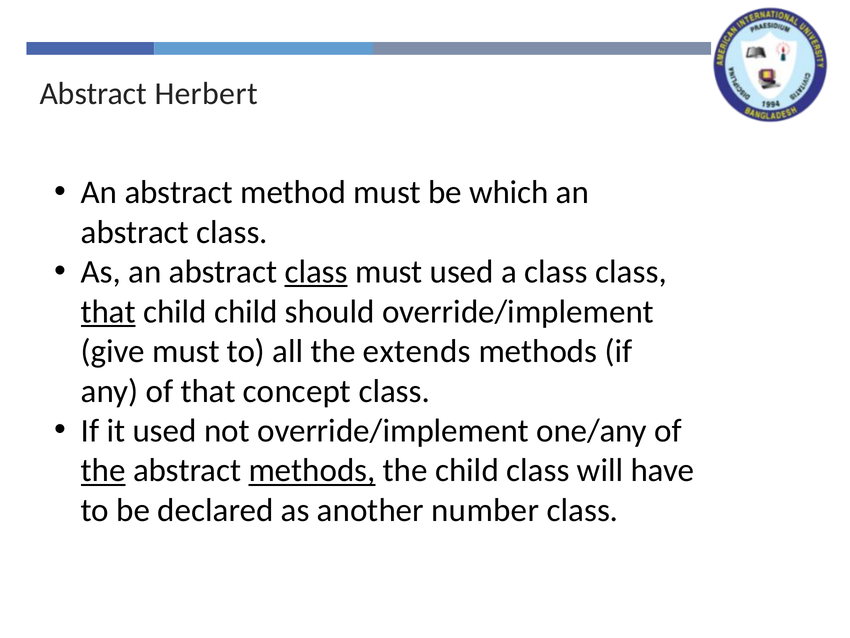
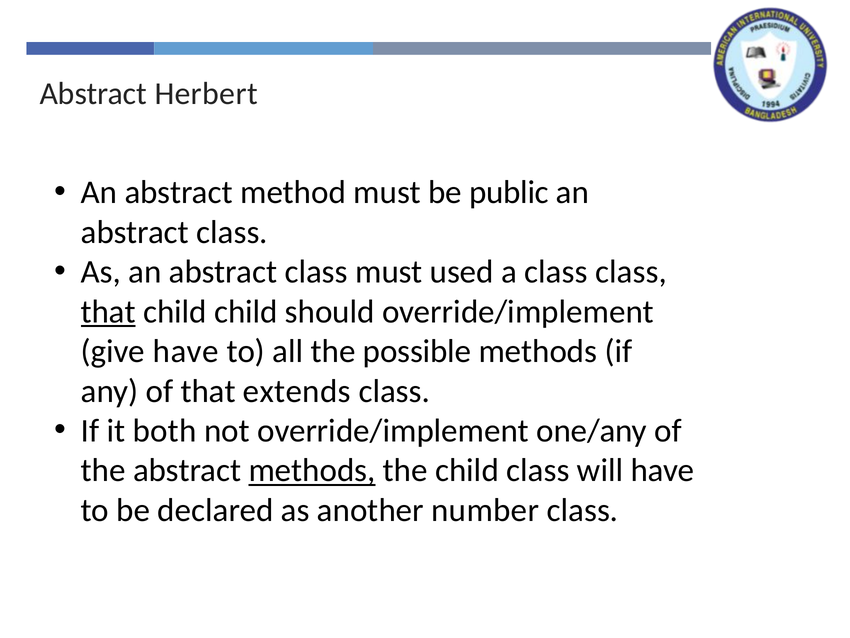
which: which -> public (509, 192)
class underline: present -> none (316, 272)
give must: must -> have (186, 351)
extends: extends -> possible (417, 351)
concept: concept -> extends (297, 391)
it used: used -> both (165, 431)
the underline: present -> none (103, 470)
